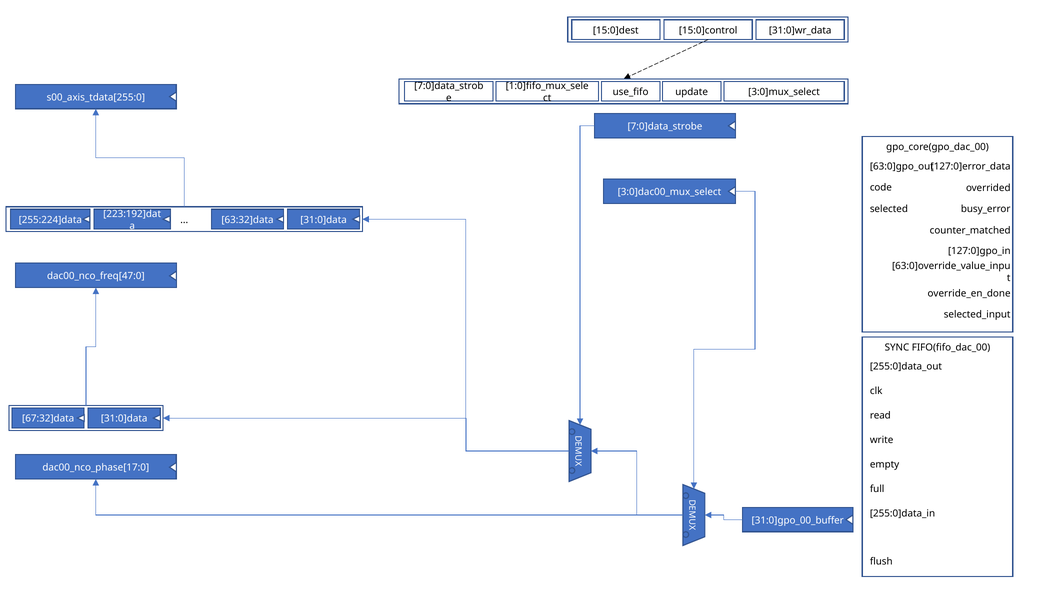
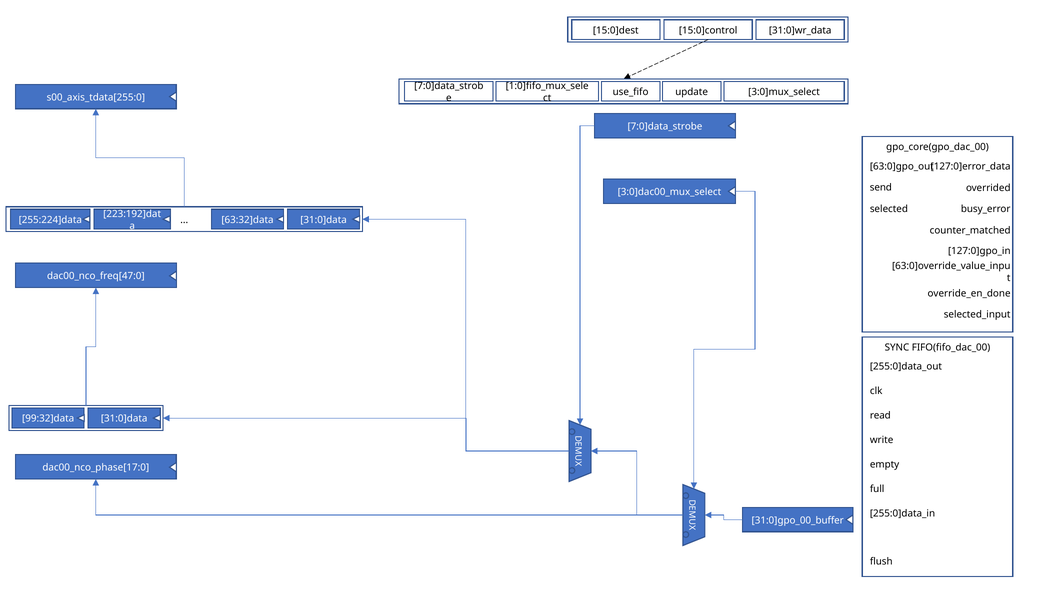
code: code -> send (881, 187)
67:32]data: 67:32]data -> 99:32]data (48, 419)
